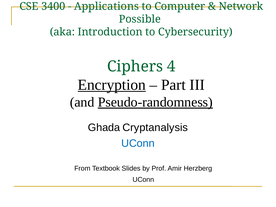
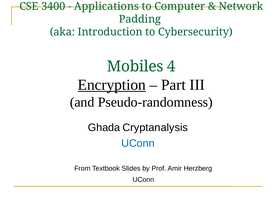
Possible: Possible -> Padding (140, 19)
Ciphers: Ciphers -> Mobiles (135, 66)
Pseudo-randomness underline: present -> none (155, 102)
